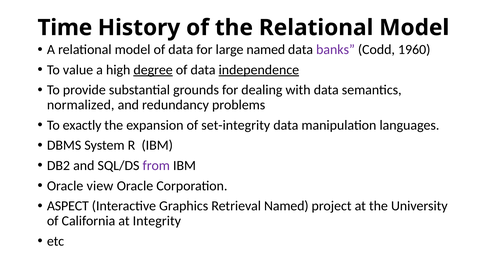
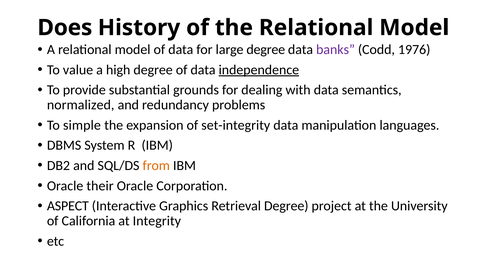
Time: Time -> Does (65, 28)
large named: named -> degree (266, 50)
1960: 1960 -> 1976 (414, 50)
degree underline: present -> none (153, 70)
exactly: exactly -> simple (82, 125)
from colour: purple -> orange (156, 165)
view: view -> their (100, 186)
Retrieval Named: Named -> Degree (286, 206)
